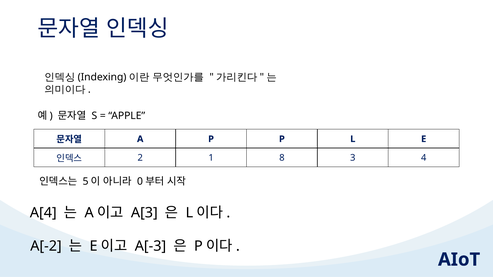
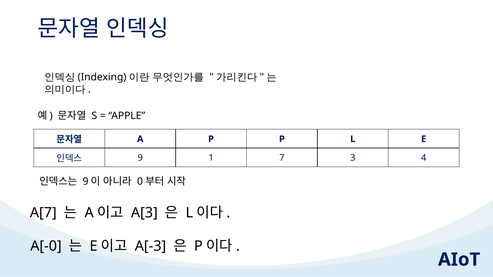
2: 2 -> 9 (140, 158)
8: 8 -> 7 (282, 158)
5: 5 -> 9 (86, 182)
A[4: A[4 -> A[7 (43, 213)
A[-2: A[-2 -> A[-0 (46, 246)
